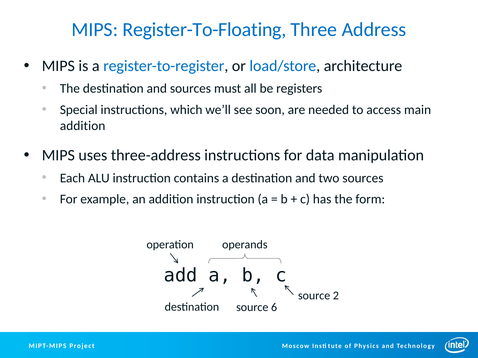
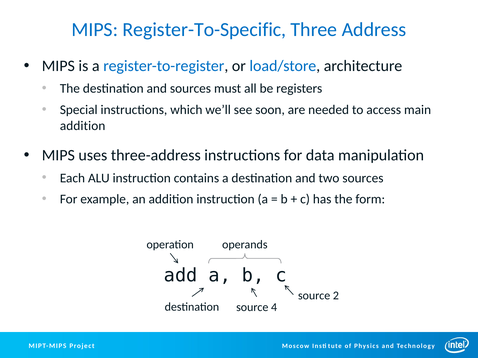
Register-To-Floating: Register-To-Floating -> Register-To-Specific (204, 30)
6: 6 -> 4 (274, 308)
